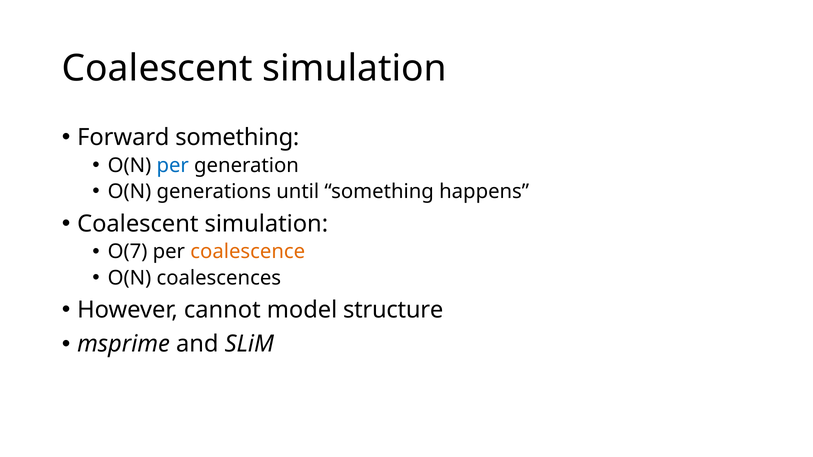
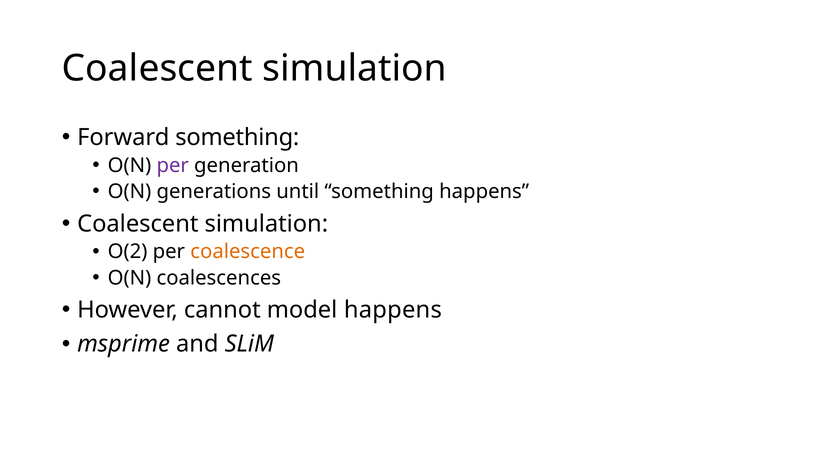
per colour: blue -> purple (173, 165)
O(7: O(7 -> O(2 (128, 252)
model structure: structure -> happens (393, 310)
